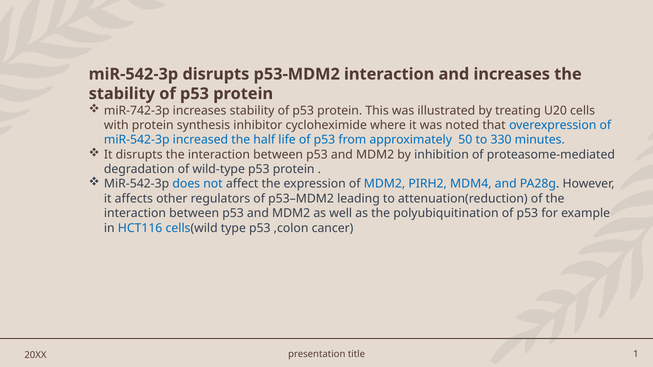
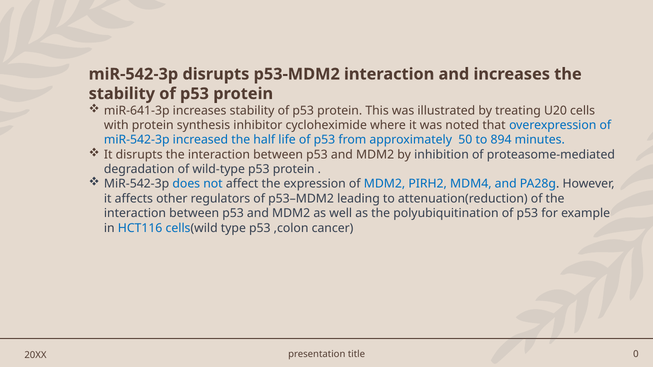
miR-742-3p: miR-742-3p -> miR-641-3p (137, 111)
330: 330 -> 894 (501, 140)
1: 1 -> 0 (636, 354)
